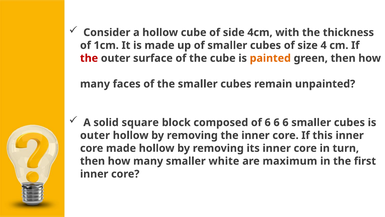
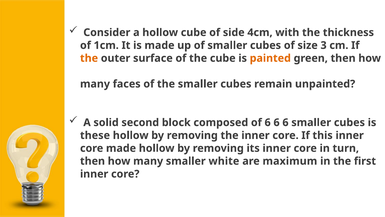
4: 4 -> 3 (324, 45)
the colour: red -> orange (89, 58)
square: square -> second (140, 122)
outer: outer -> these (95, 135)
